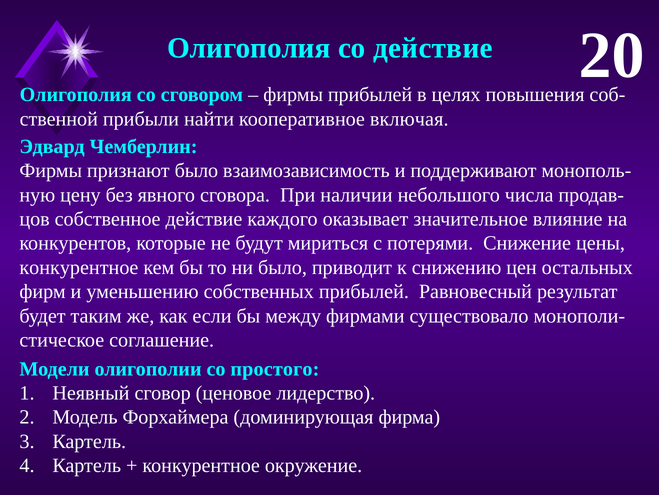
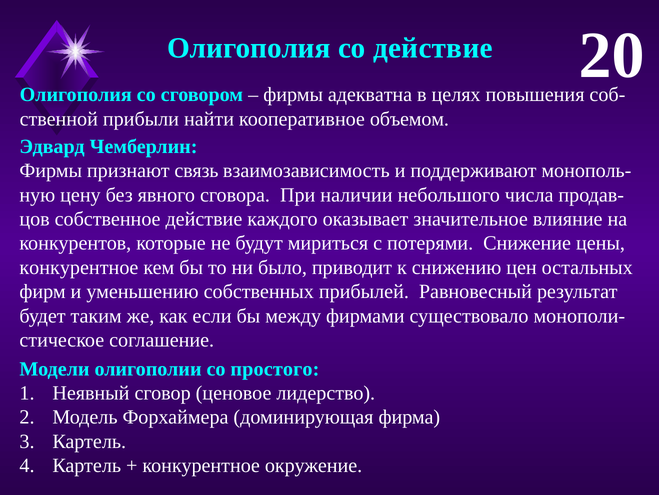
фирмы прибылей: прибылей -> адекватна (370, 95)
включая: включая -> объемом (409, 119)
признают было: было -> связь (196, 170)
